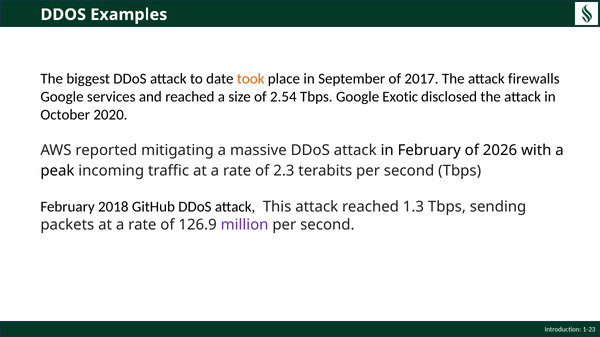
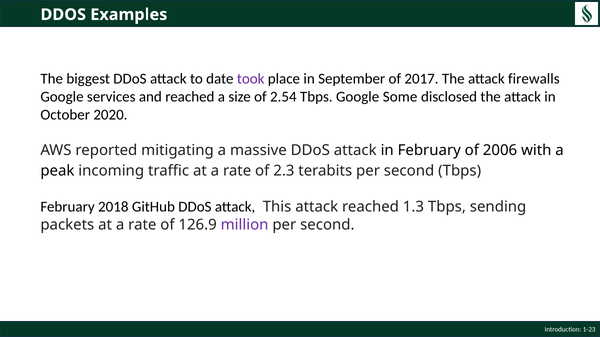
took colour: orange -> purple (251, 79)
Exotic: Exotic -> Some (400, 97)
2026: 2026 -> 2006 (500, 151)
